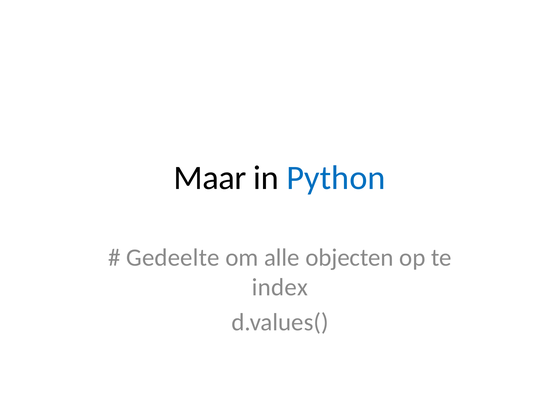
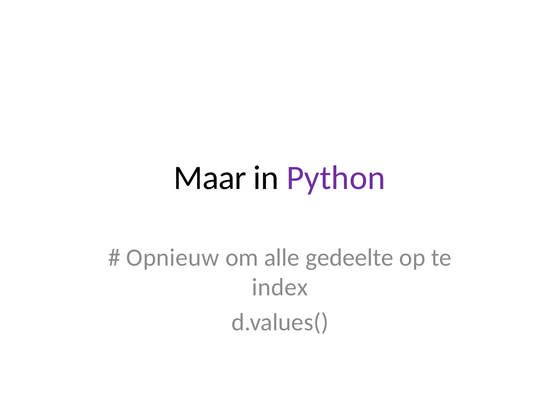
Python colour: blue -> purple (336, 178)
Gedeelte: Gedeelte -> Opnieuw (173, 257)
objecten: objecten -> gedeelte (350, 257)
